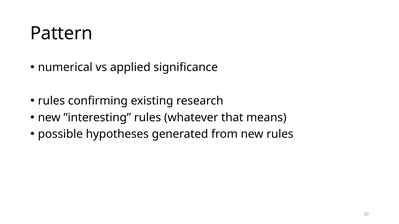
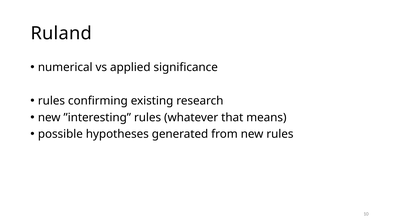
Pattern: Pattern -> Ruland (61, 34)
